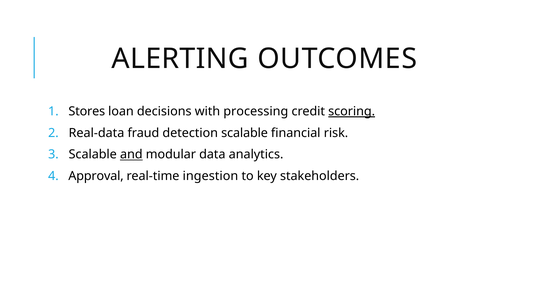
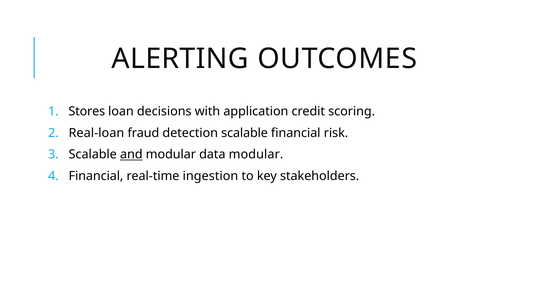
processing: processing -> application (256, 112)
scoring underline: present -> none (352, 112)
Real-data: Real-data -> Real-loan (96, 133)
data analytics: analytics -> modular (256, 155)
Approval: Approval -> Financial (96, 176)
